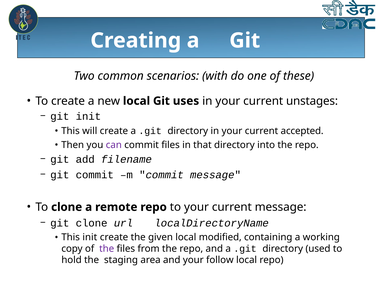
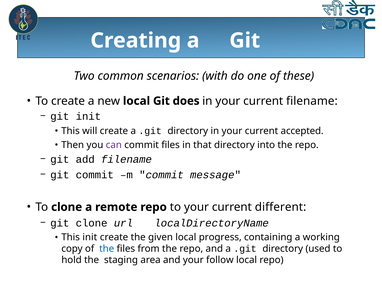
uses: uses -> does (186, 101)
current unstages: unstages -> filename (312, 101)
current message: message -> different (281, 207)
modified: modified -> progress (220, 237)
the colour: purple -> blue (107, 249)
